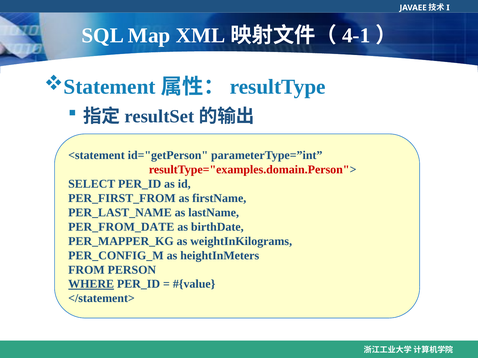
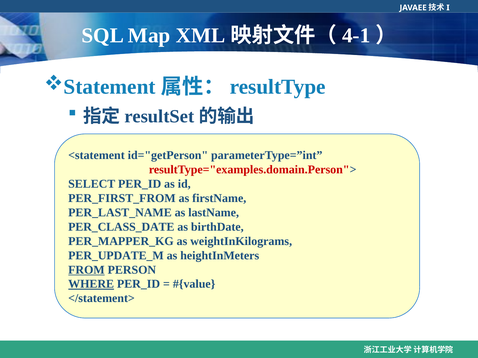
PER_FROM_DATE: PER_FROM_DATE -> PER_CLASS_DATE (121, 227)
PER_CONFIG_M: PER_CONFIG_M -> PER_UPDATE_M (116, 256)
FROM underline: none -> present (86, 270)
